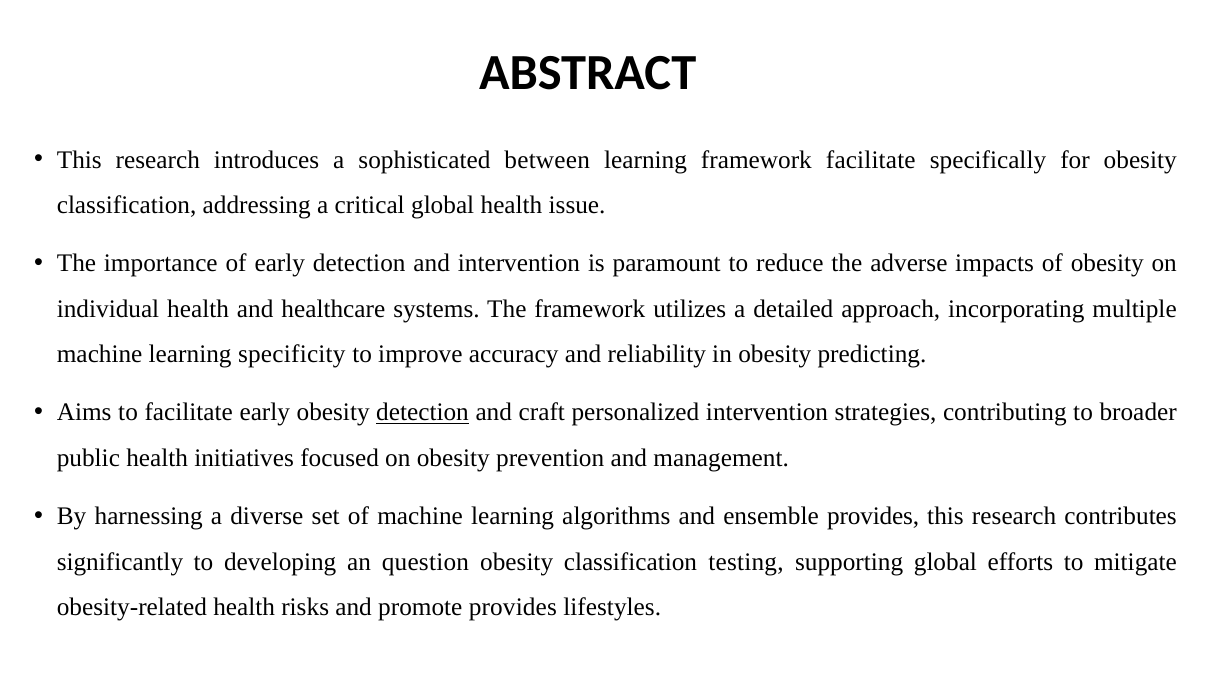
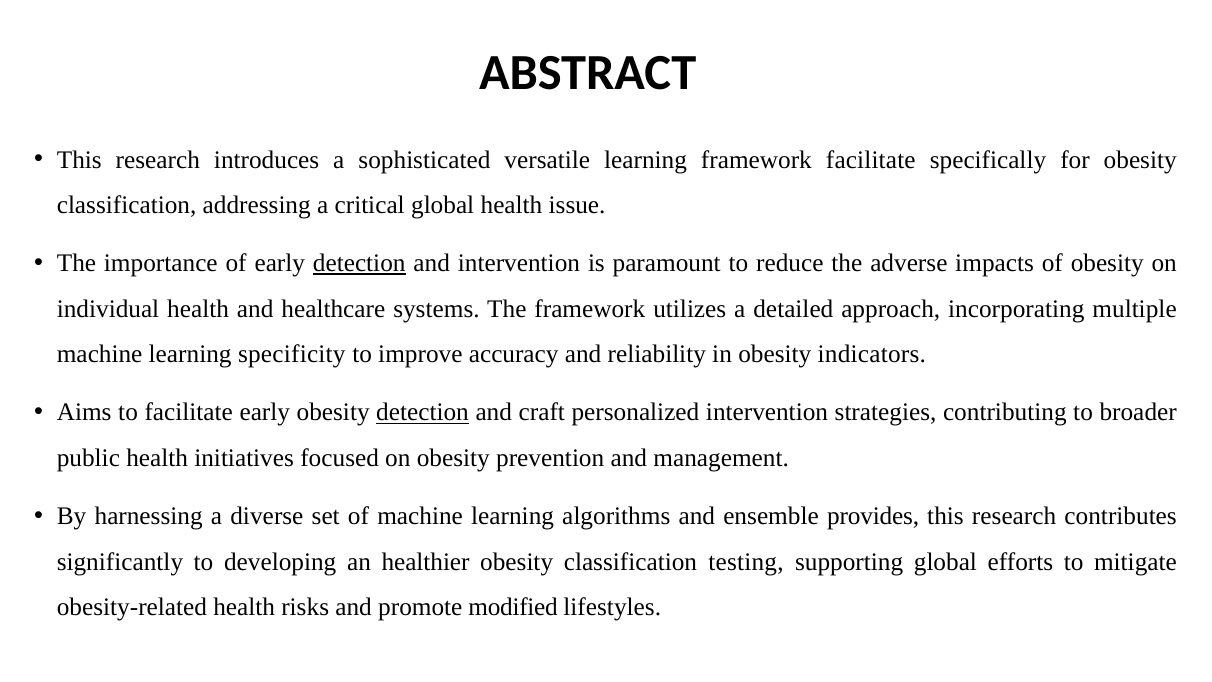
between: between -> versatile (547, 160)
detection underline: none -> present (359, 263)
predicting: predicting -> indicators (872, 354)
question: question -> healthier (426, 562)
promote provides: provides -> modified (513, 607)
